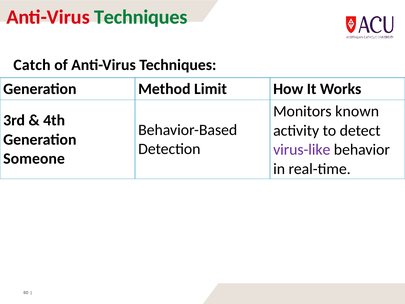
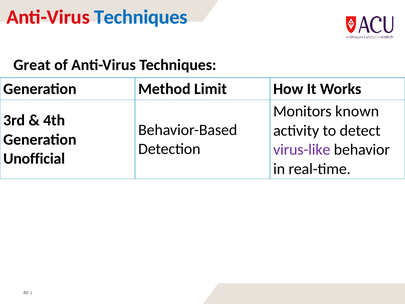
Techniques colour: green -> blue (141, 17)
Catch: Catch -> Great (32, 65)
Someone: Someone -> Unofficial (34, 159)
